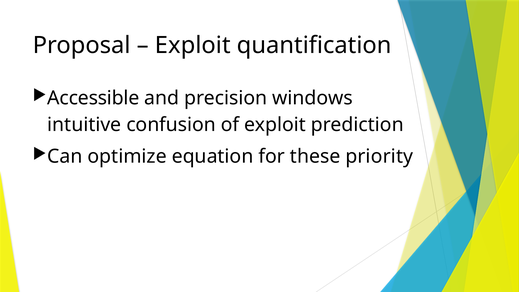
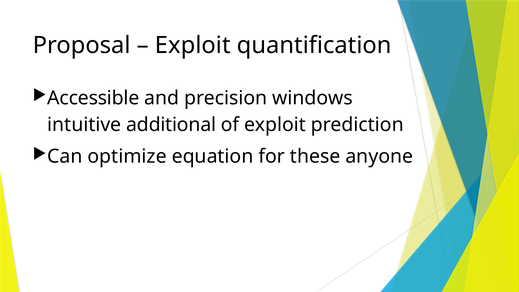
confusion: confusion -> additional (171, 125)
priority: priority -> anyone (379, 157)
